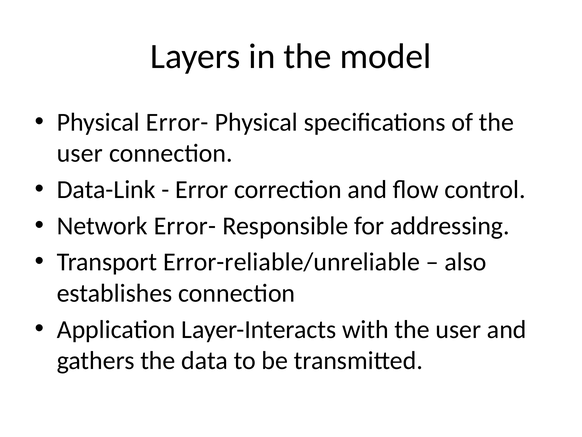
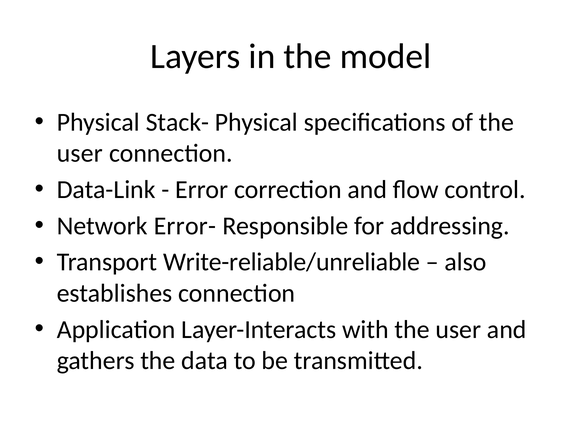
Physical Error-: Error- -> Stack- (177, 122)
Error-reliable/unreliable: Error-reliable/unreliable -> Write-reliable/unreliable (292, 262)
